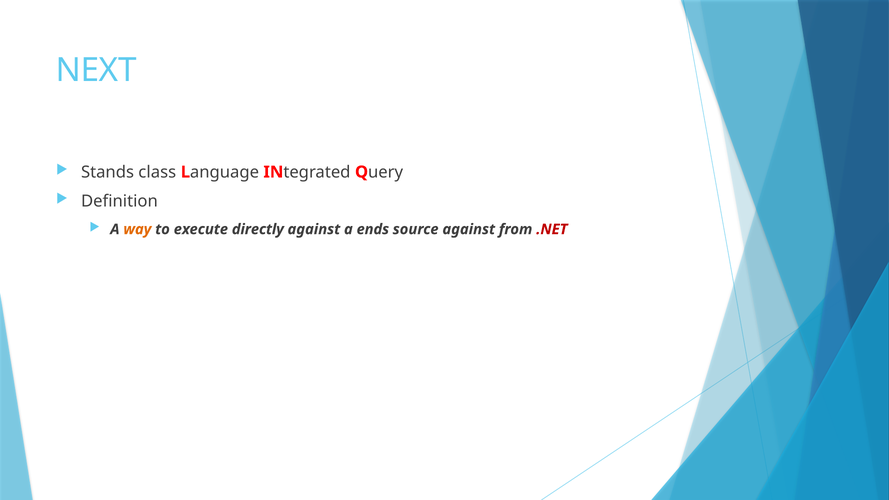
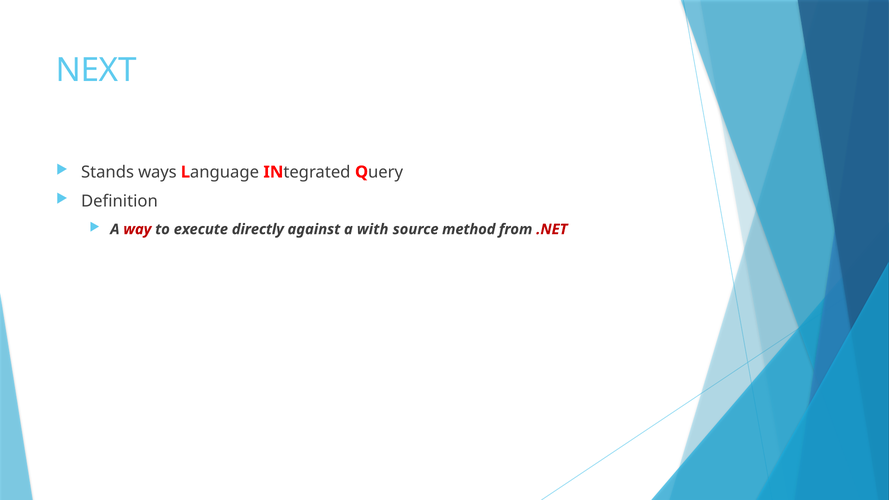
class: class -> ways (157, 172)
way colour: orange -> red (137, 229)
ends: ends -> with (373, 229)
source against: against -> method (469, 229)
